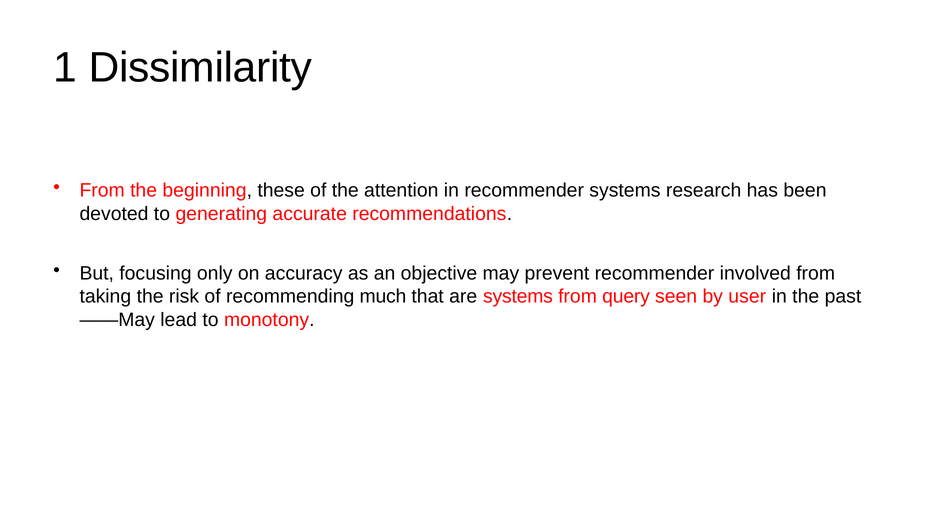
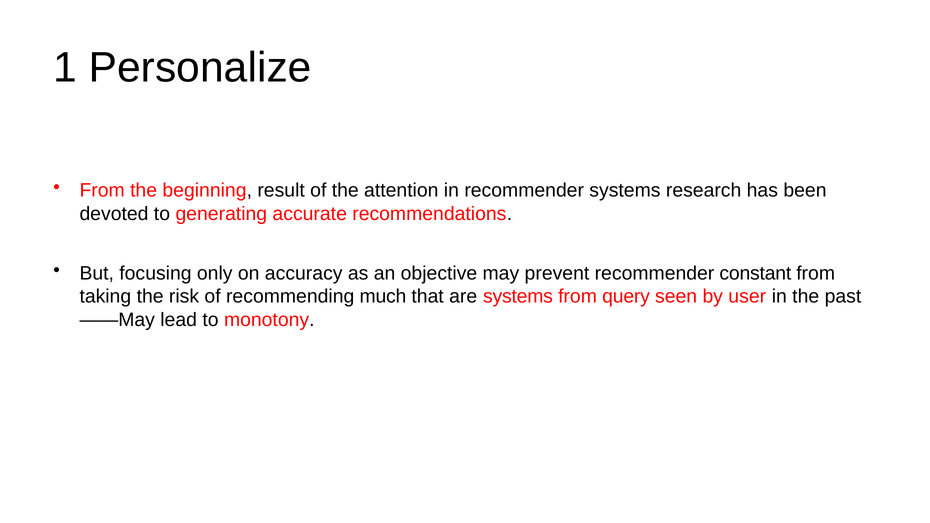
Dissimilarity: Dissimilarity -> Personalize (200, 68)
these: these -> result (281, 190)
involved: involved -> constant (755, 273)
